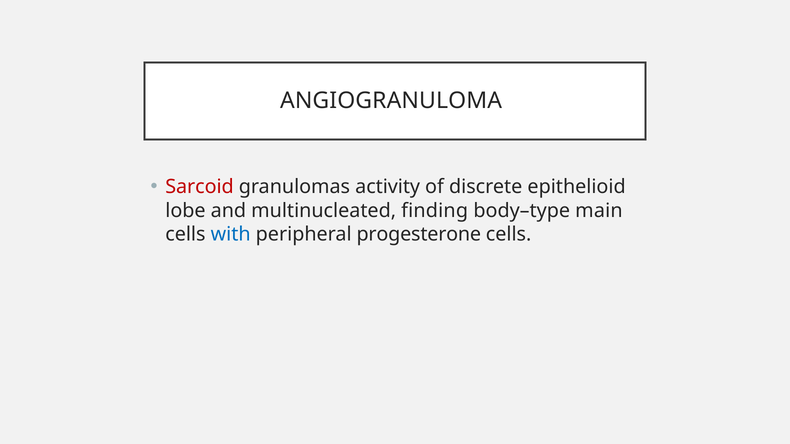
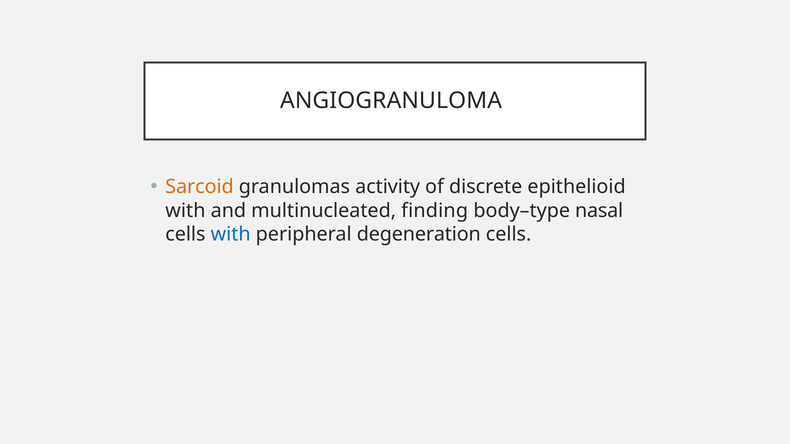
Sarcoid colour: red -> orange (200, 187)
lobe: lobe -> with (185, 211)
main: main -> nasal (599, 211)
progesterone: progesterone -> degeneration (419, 235)
